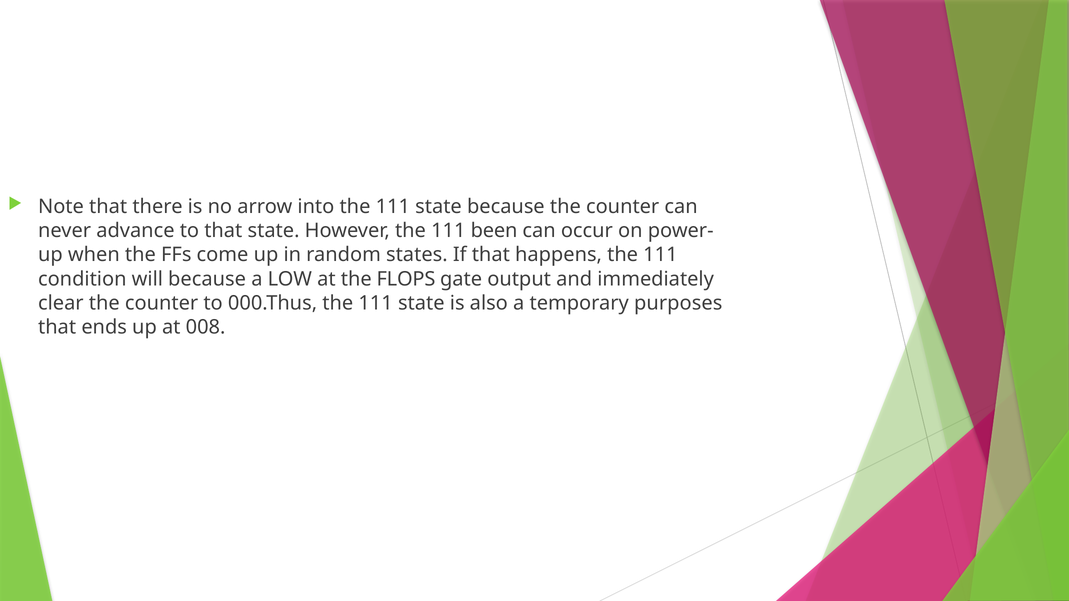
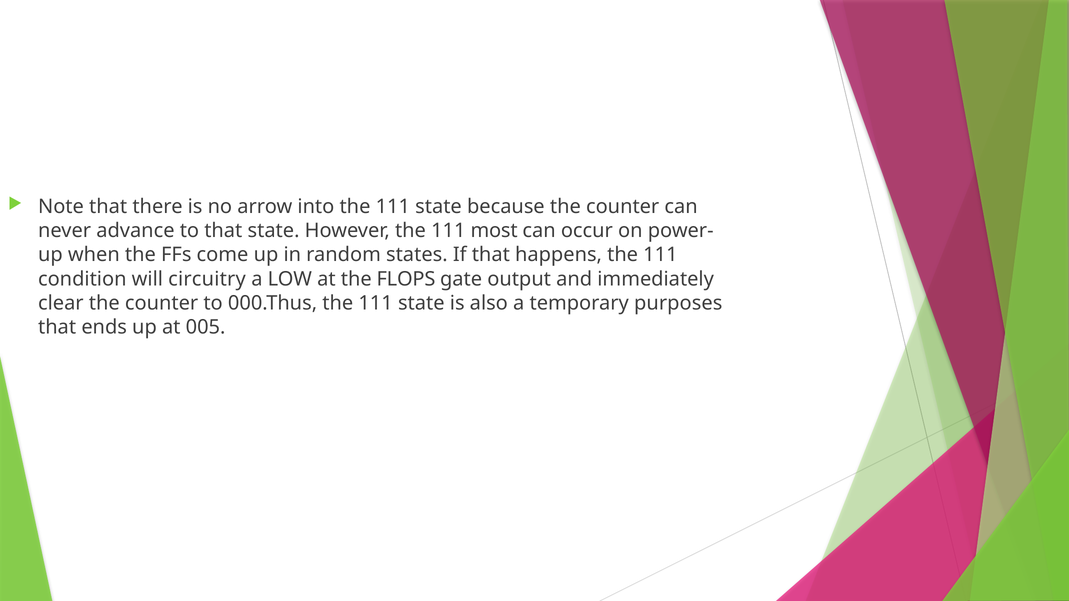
been: been -> most (494, 231)
will because: because -> circuitry (207, 279)
008: 008 -> 005 (206, 327)
